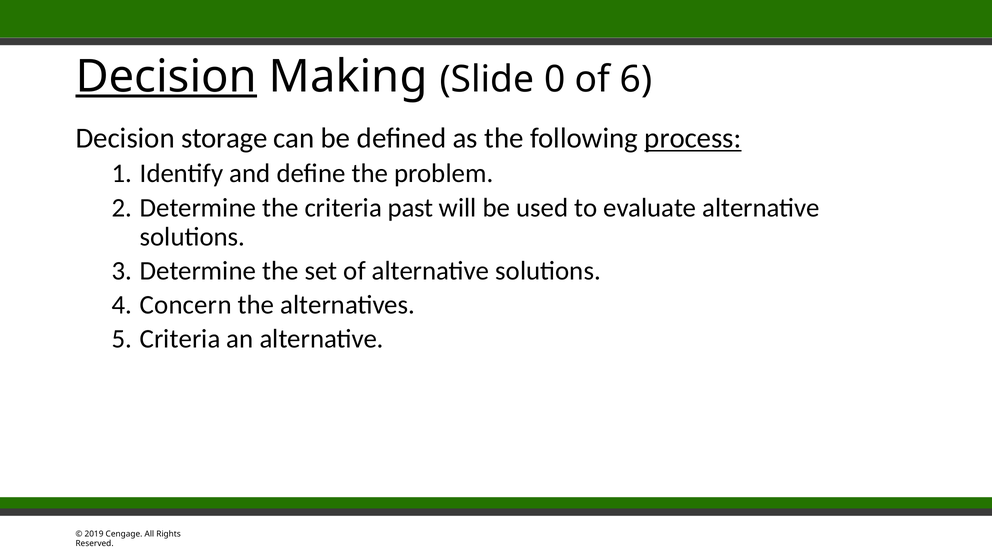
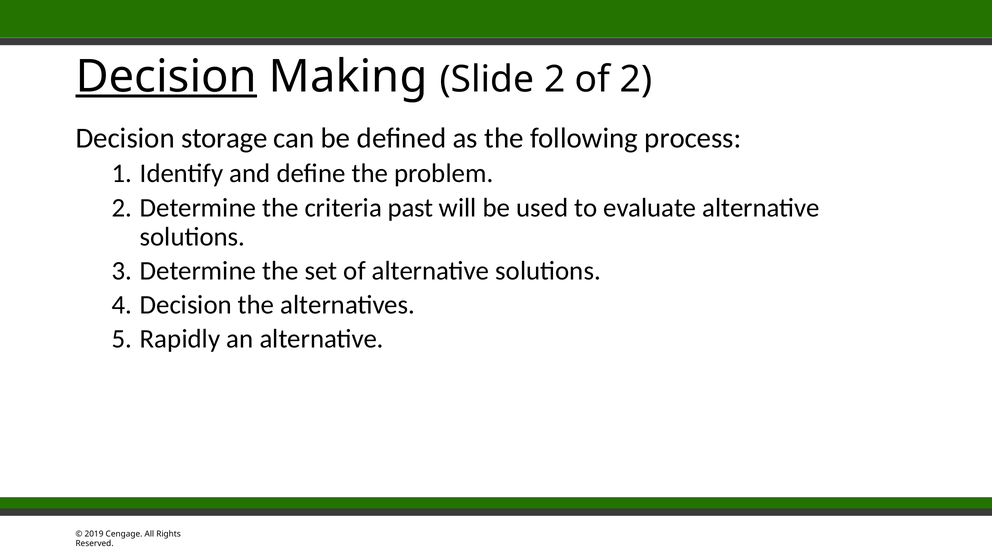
Slide 0: 0 -> 2 (555, 79)
of 6: 6 -> 2 (636, 79)
process underline: present -> none (693, 138)
4 Concern: Concern -> Decision (186, 305)
Criteria: Criteria -> Rapidly (180, 339)
